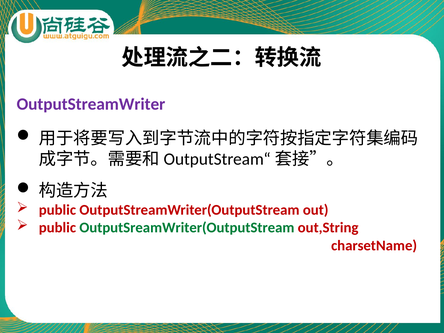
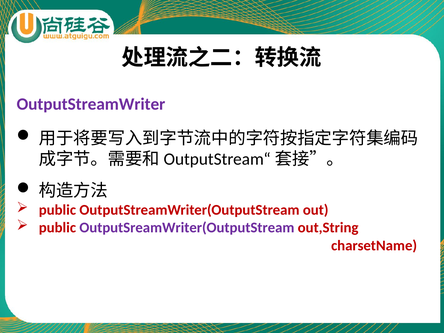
OutputSreamWriter(OutputStream colour: green -> purple (187, 228)
